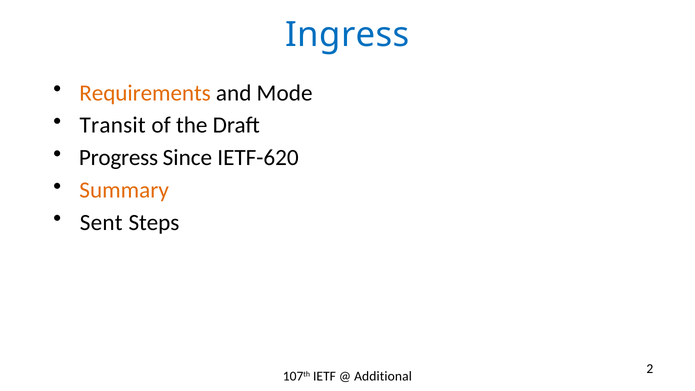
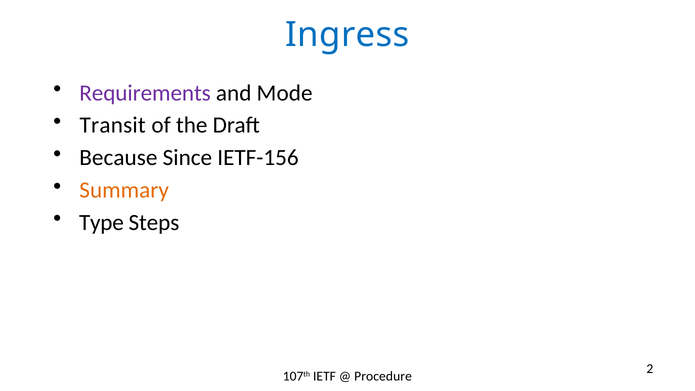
Requirements colour: orange -> purple (145, 93)
Progress: Progress -> Because (118, 158)
IETF-620: IETF-620 -> IETF-156 (258, 158)
Sent: Sent -> Type (101, 223)
Additional: Additional -> Procedure (383, 376)
